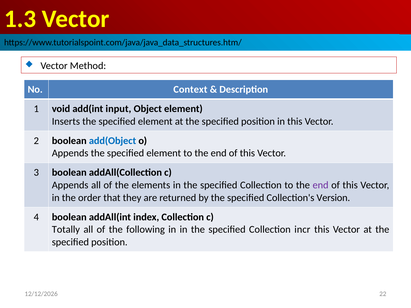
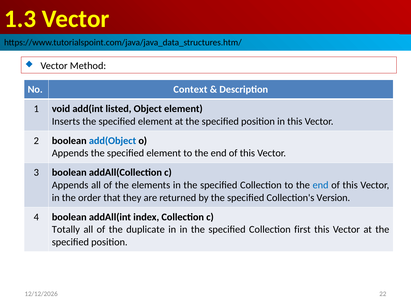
input: input -> listed (118, 109)
end colour: purple -> blue (321, 185)
following: following -> duplicate (146, 230)
incr: incr -> first (302, 230)
